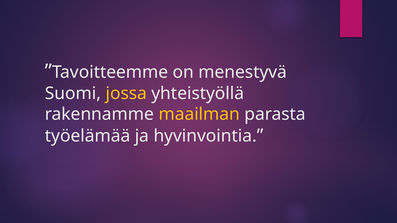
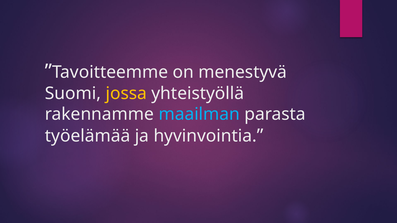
maailman colour: yellow -> light blue (199, 114)
